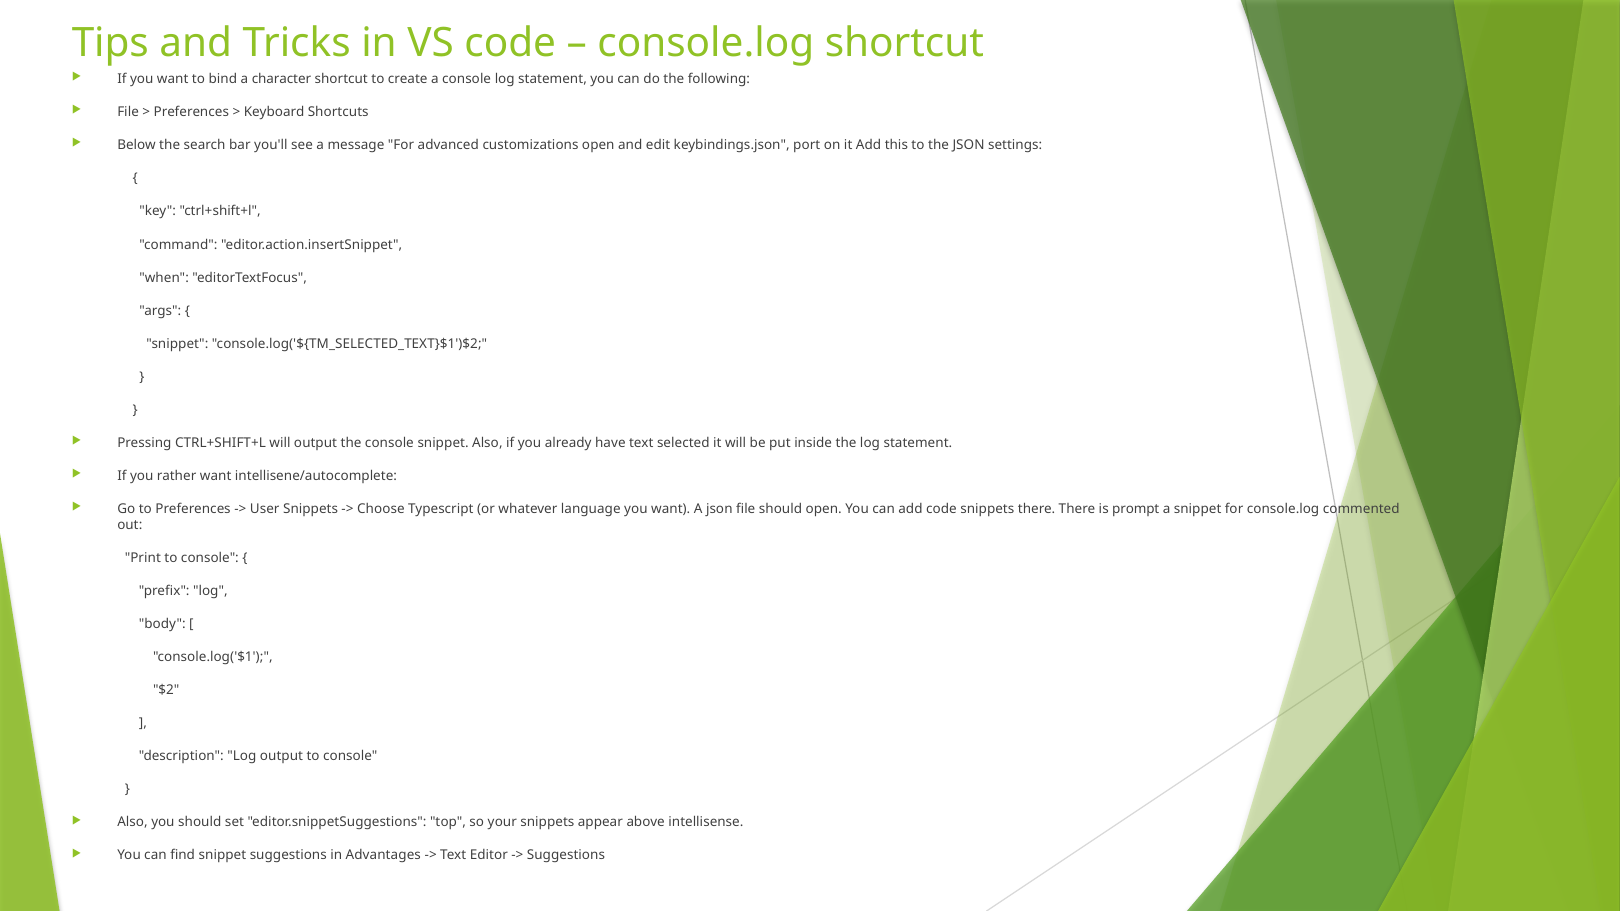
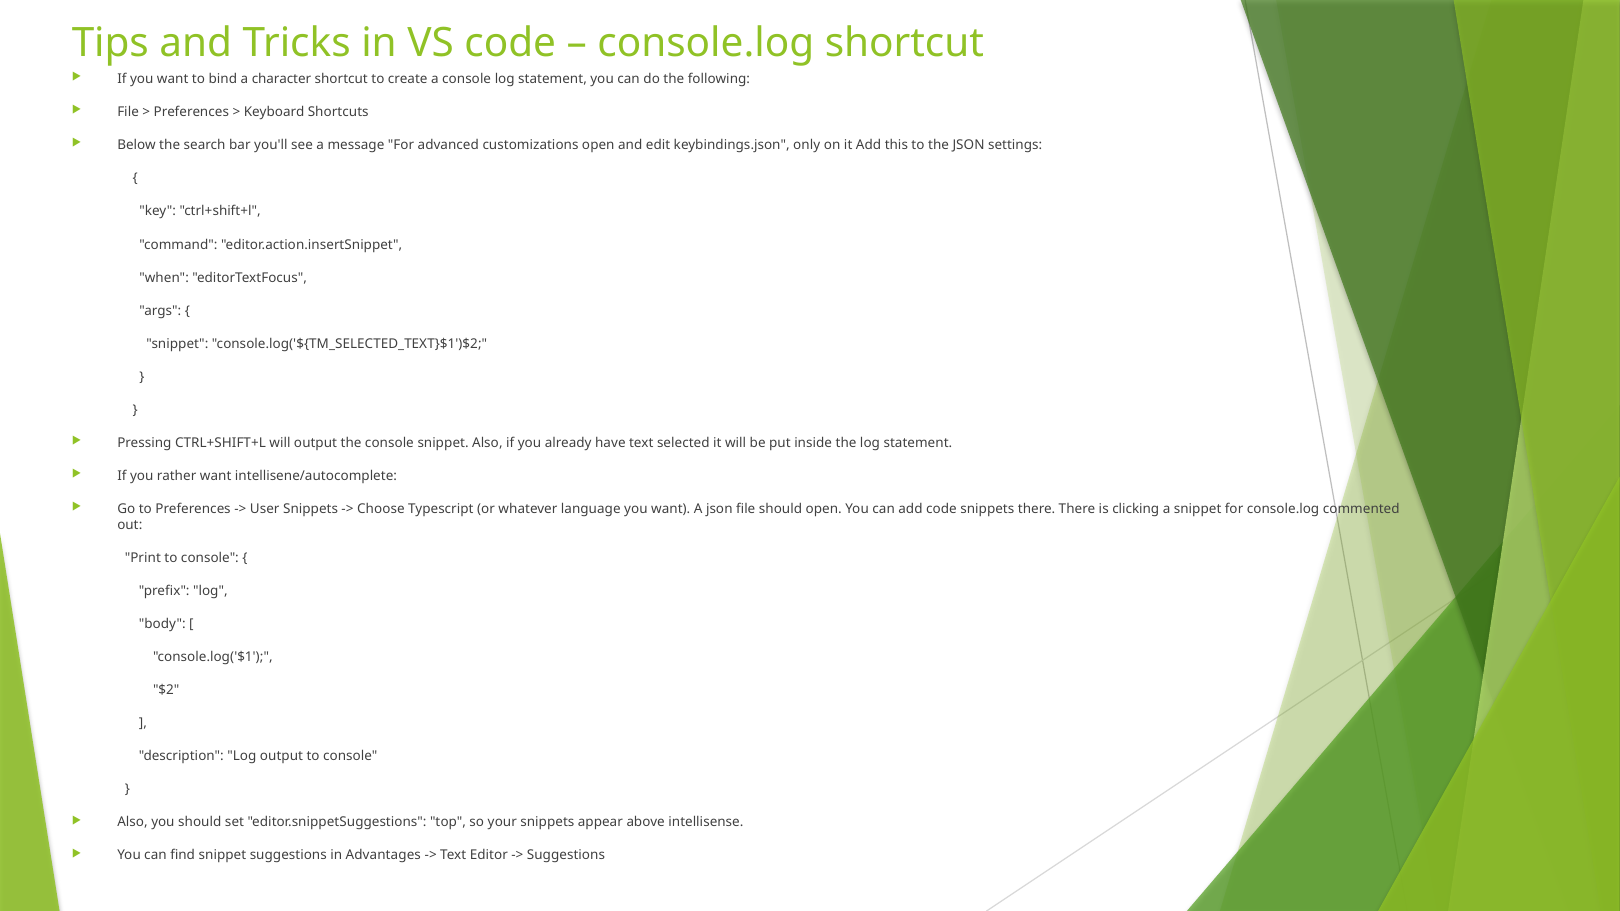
port: port -> only (807, 145)
prompt: prompt -> clicking (1136, 509)
